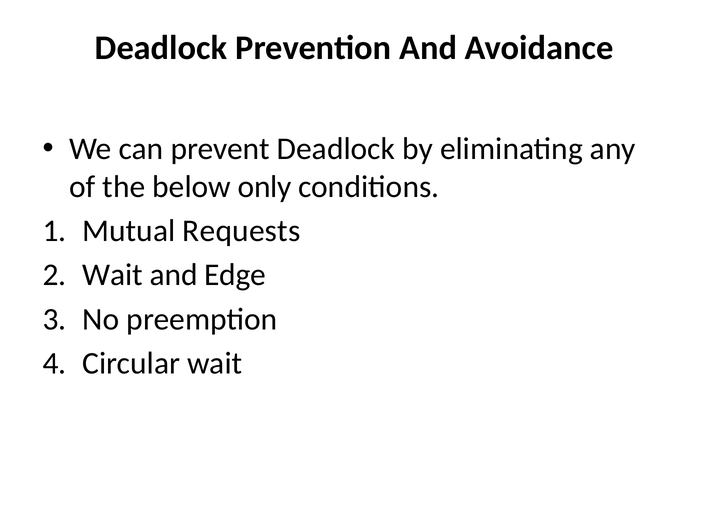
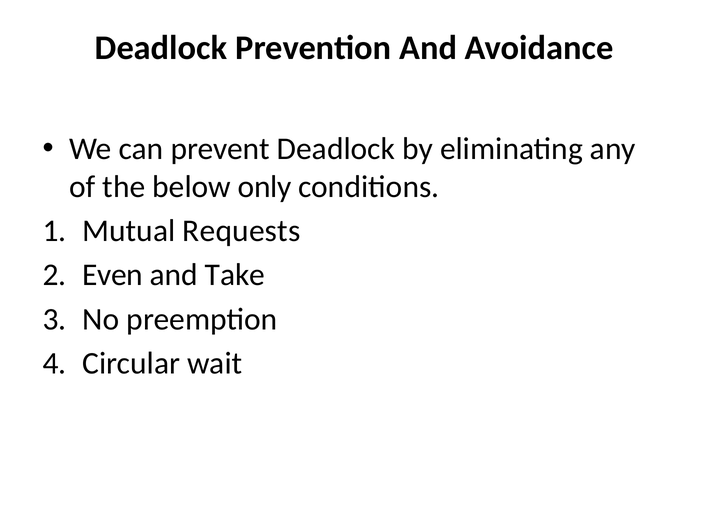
Wait: Wait -> Even (113, 275)
Edge: Edge -> Take (235, 275)
